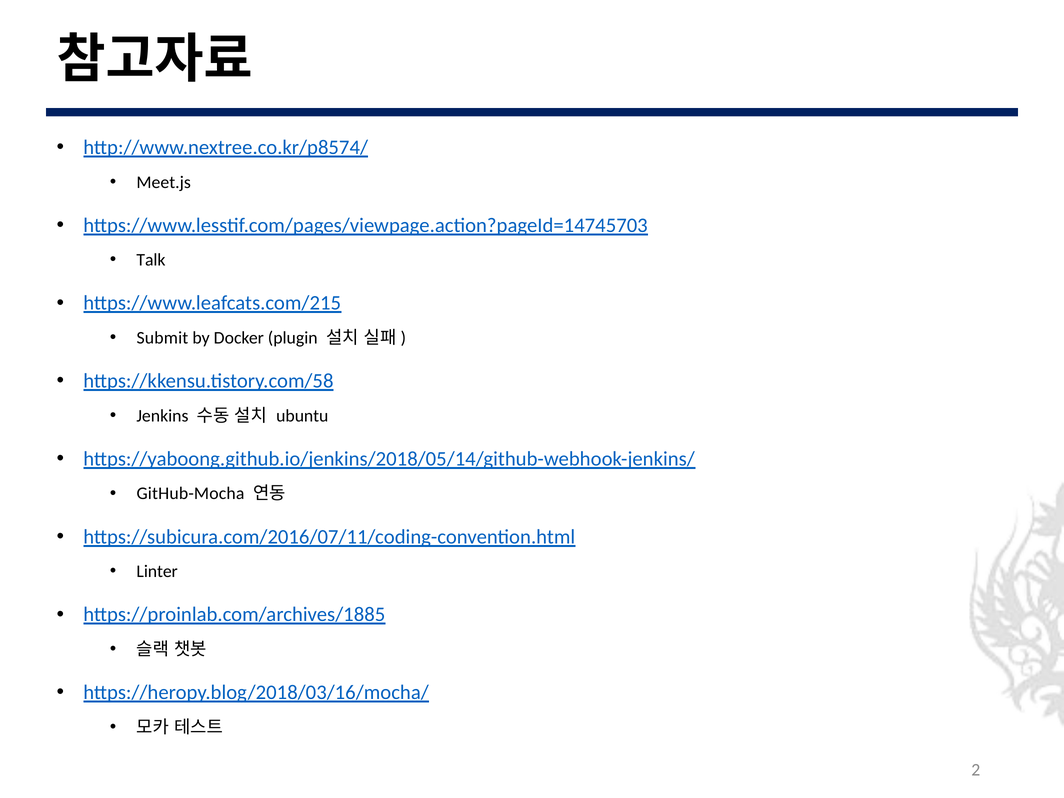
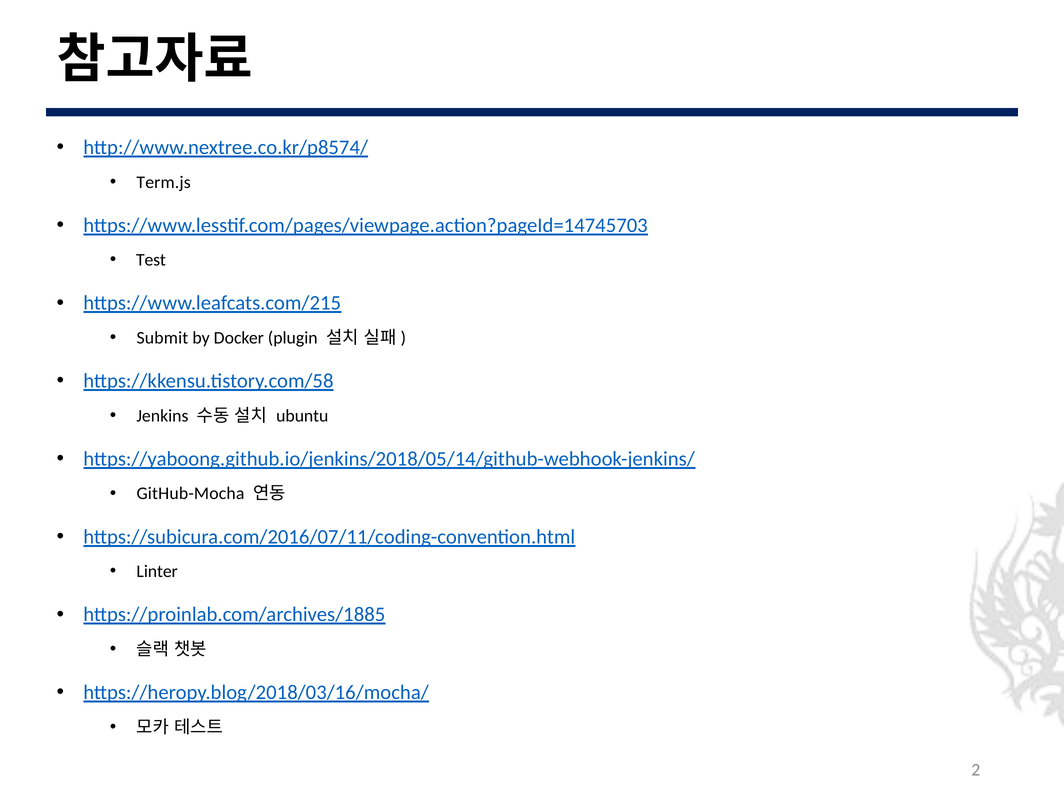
Meet.js: Meet.js -> Term.js (164, 182)
Talk: Talk -> Test (151, 260)
